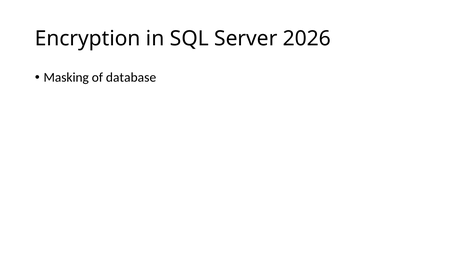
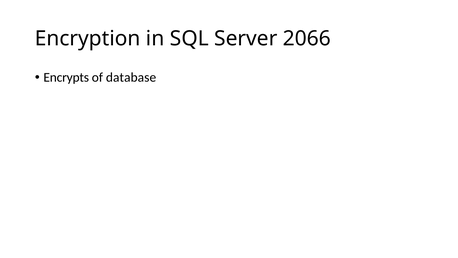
2026: 2026 -> 2066 (307, 38)
Masking: Masking -> Encrypts (66, 77)
